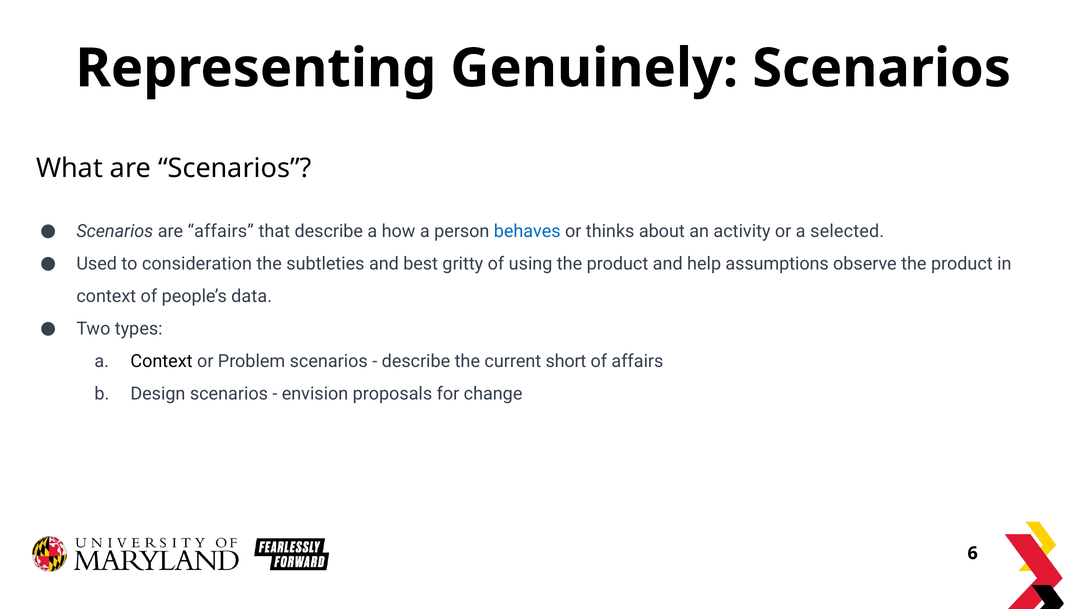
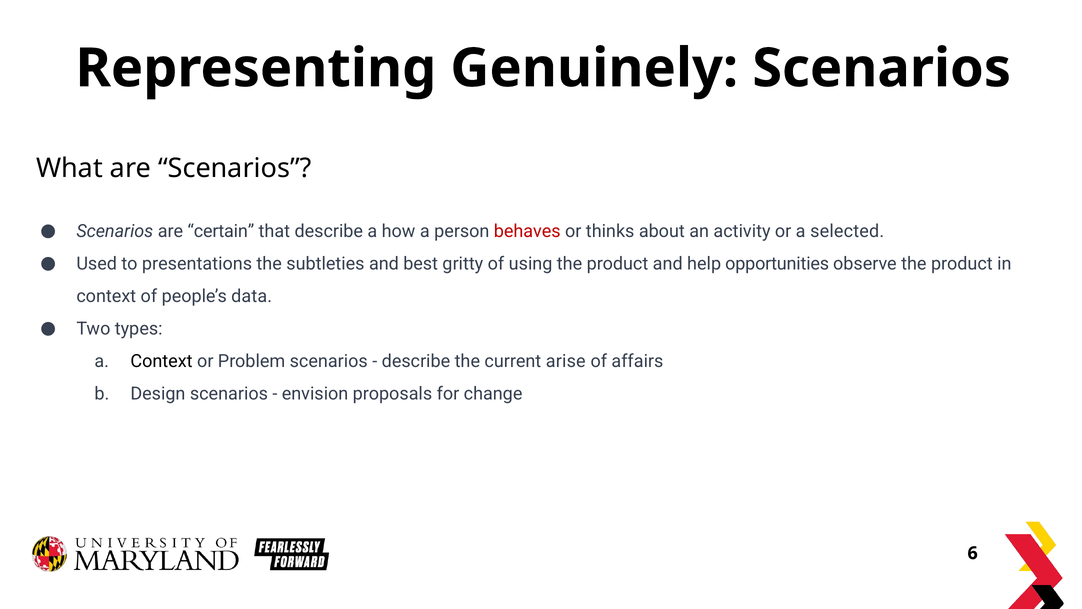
are affairs: affairs -> certain (221, 231)
behaves colour: blue -> red (527, 231)
consideration: consideration -> presentations (197, 264)
assumptions: assumptions -> opportunities (777, 264)
short: short -> arise (566, 361)
